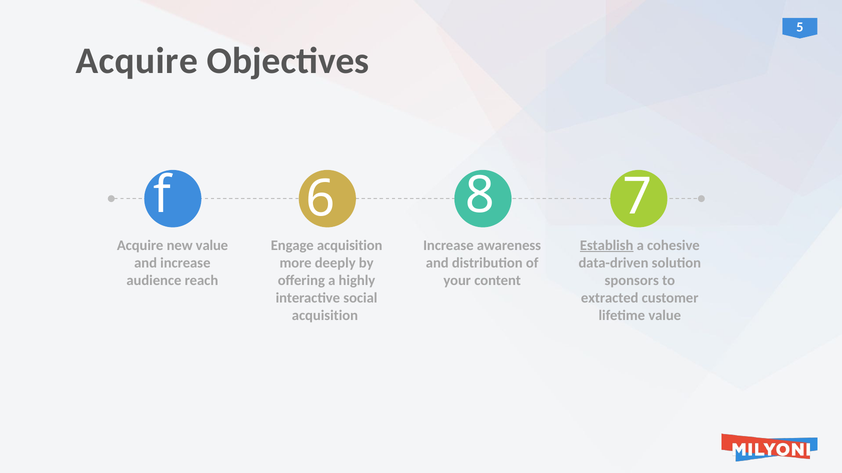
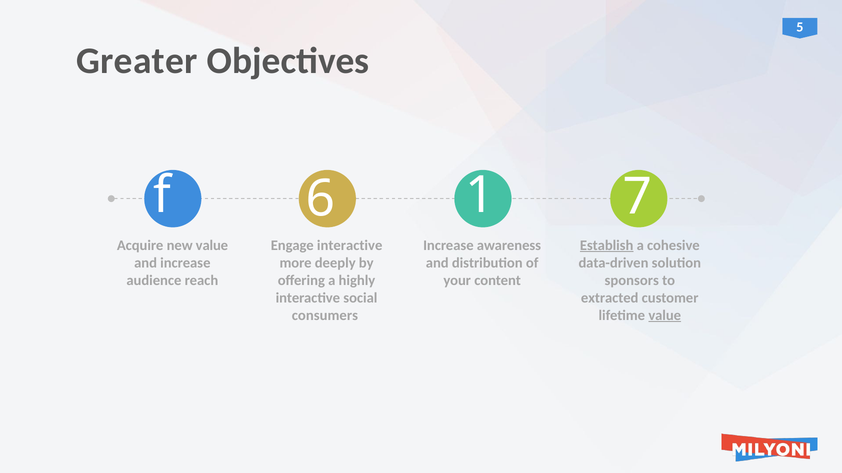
Acquire: Acquire -> Greater (137, 61)
8: 8 -> 1 (480, 196)
Engage acquisition: acquisition -> interactive (350, 246)
acquisition: acquisition -> consumers (325, 316)
value underline: none -> present (665, 316)
